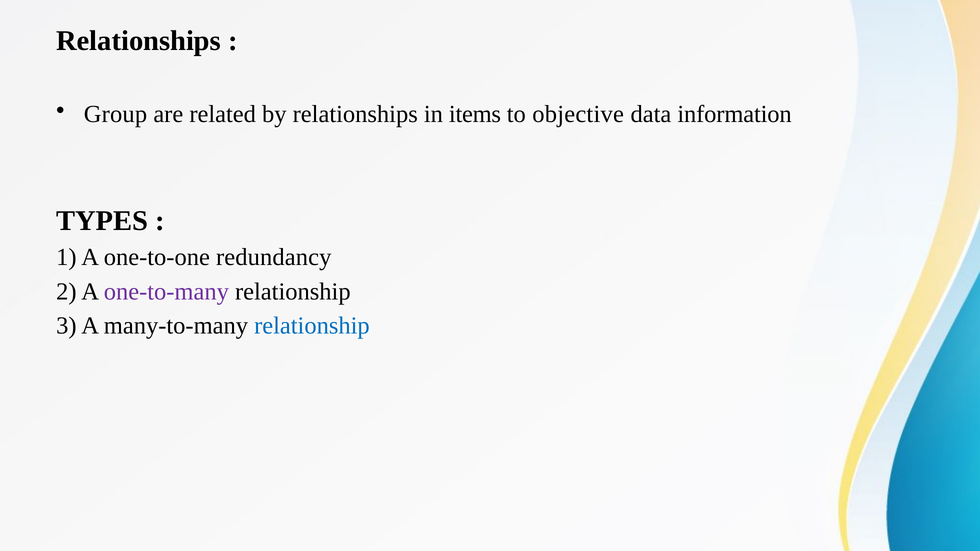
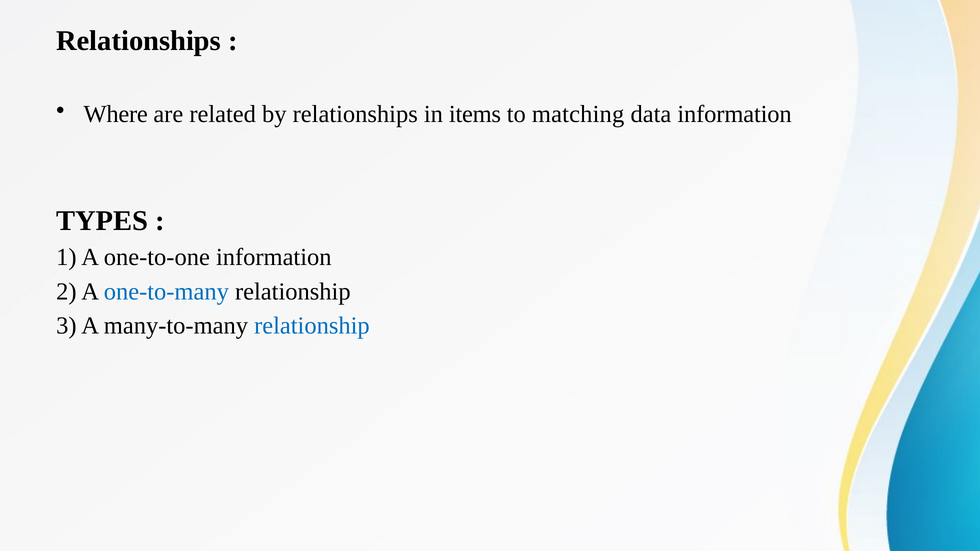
Group: Group -> Where (116, 114)
objective: objective -> matching (578, 114)
one-to-one redundancy: redundancy -> information (274, 257)
one-to-many colour: purple -> blue (166, 292)
